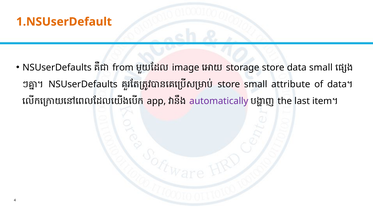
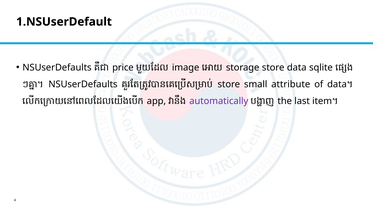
1.NSUserDefault colour: orange -> black (64, 22)
from: from -> price (123, 67)
data small: small -> sqlite (321, 67)
